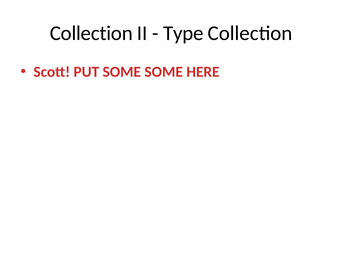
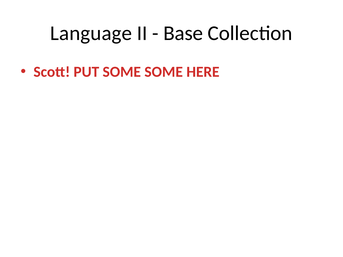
Collection: Collection -> Language (91, 33)
Type: Type -> Base (183, 33)
